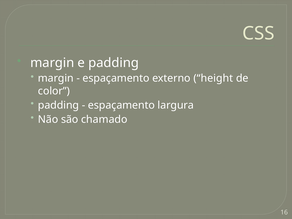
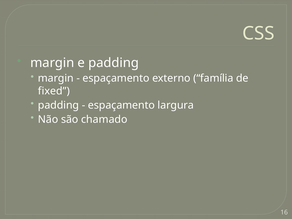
height: height -> família (213, 78)
color: color -> fixed (54, 91)
